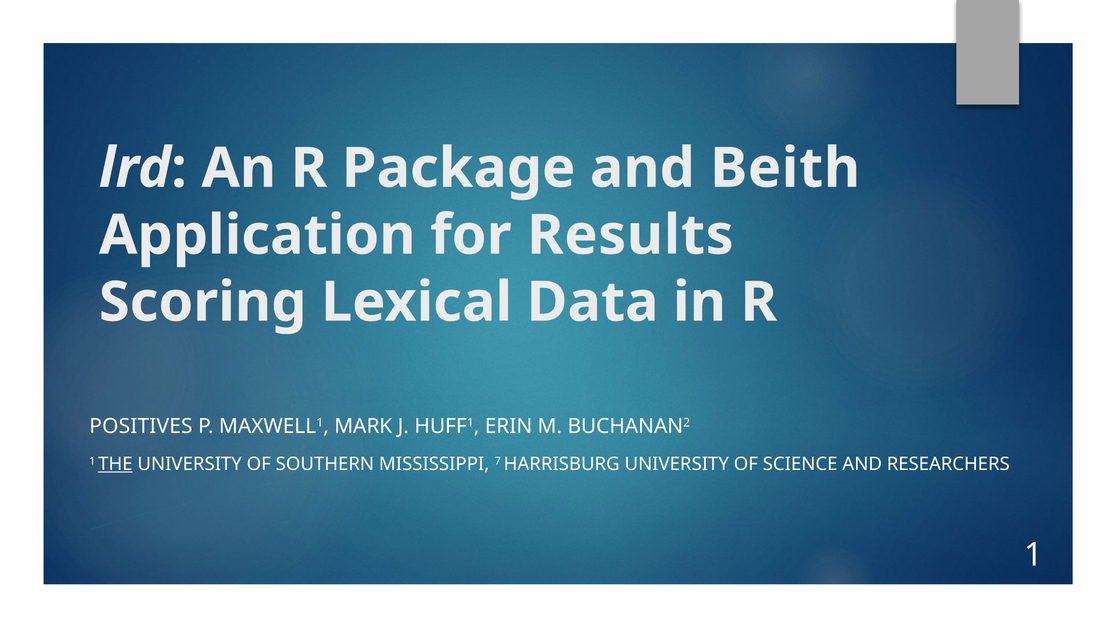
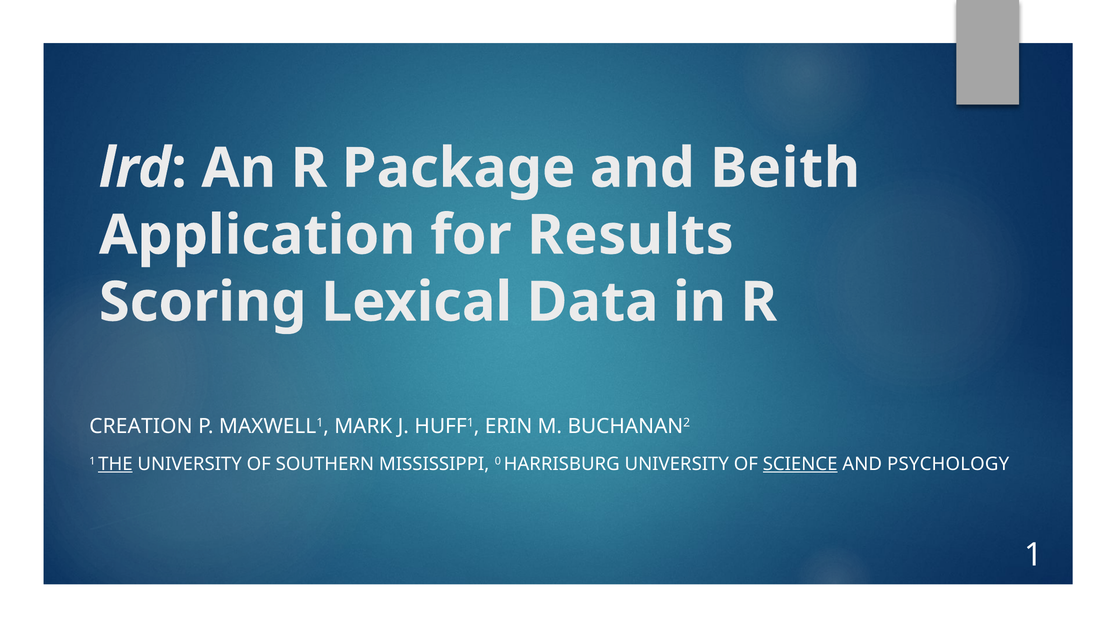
POSITIVES: POSITIVES -> CREATION (141, 426)
7: 7 -> 0 (498, 461)
SCIENCE underline: none -> present (800, 464)
RESEARCHERS: RESEARCHERS -> PSYCHOLOGY (948, 464)
